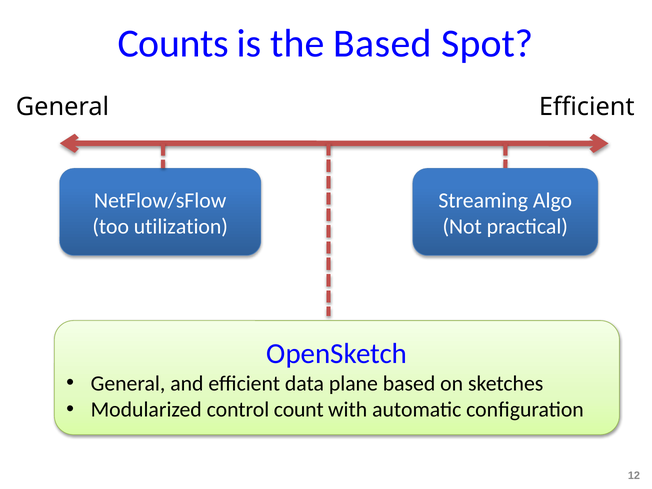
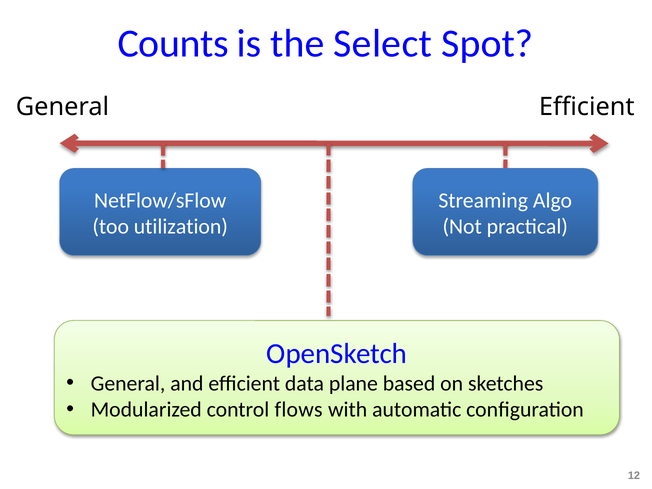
the Based: Based -> Select (383, 44)
count: count -> flows (299, 410)
